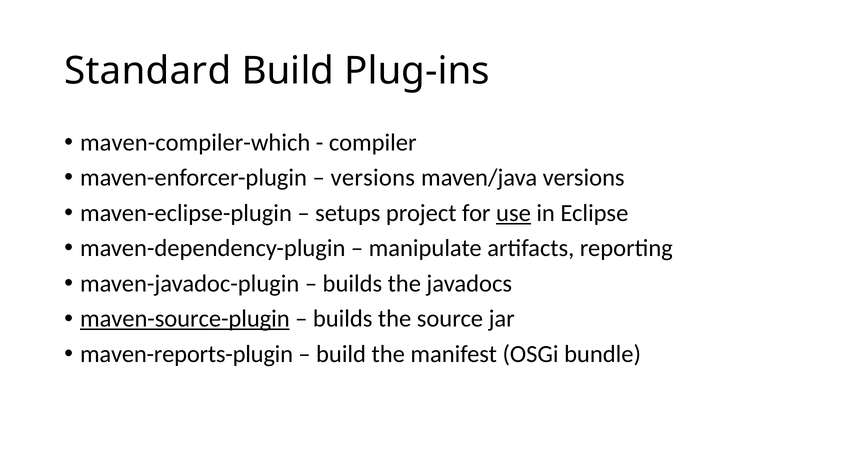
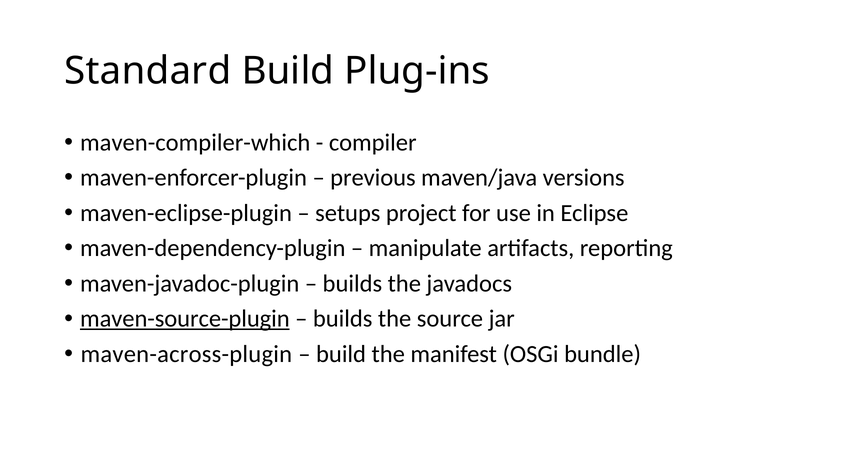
versions: versions -> previous (373, 178)
use underline: present -> none (513, 213)
maven-reports-plugin: maven-reports-plugin -> maven-across-plugin (186, 354)
